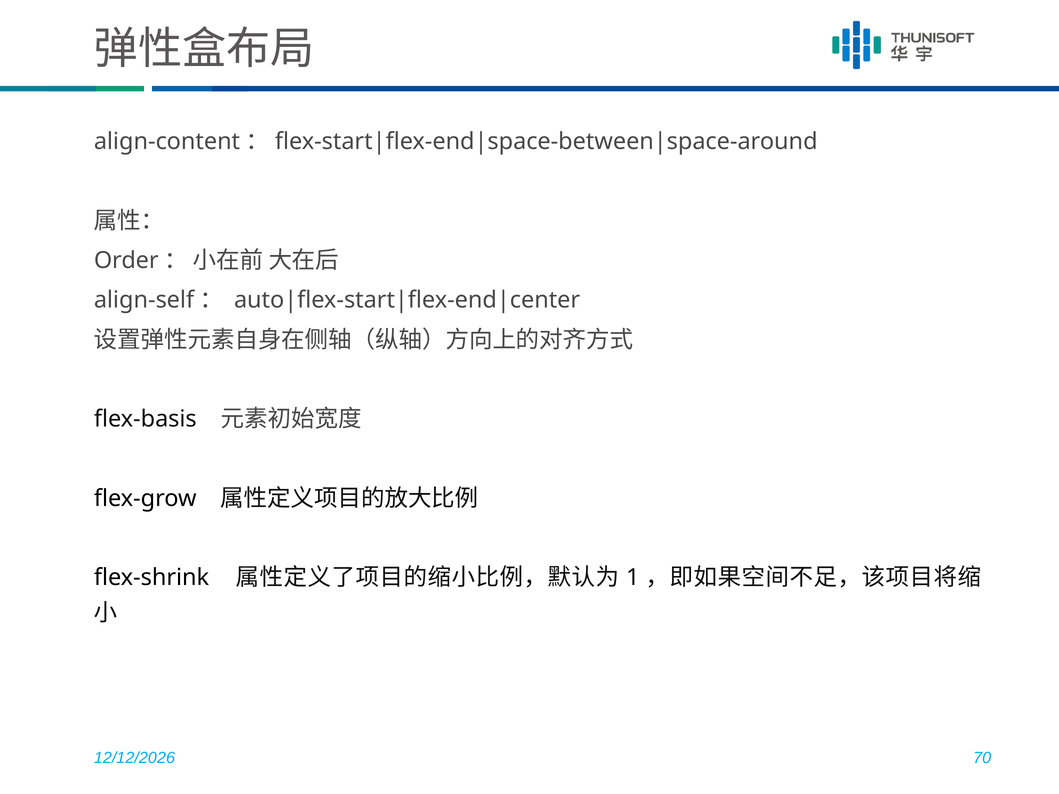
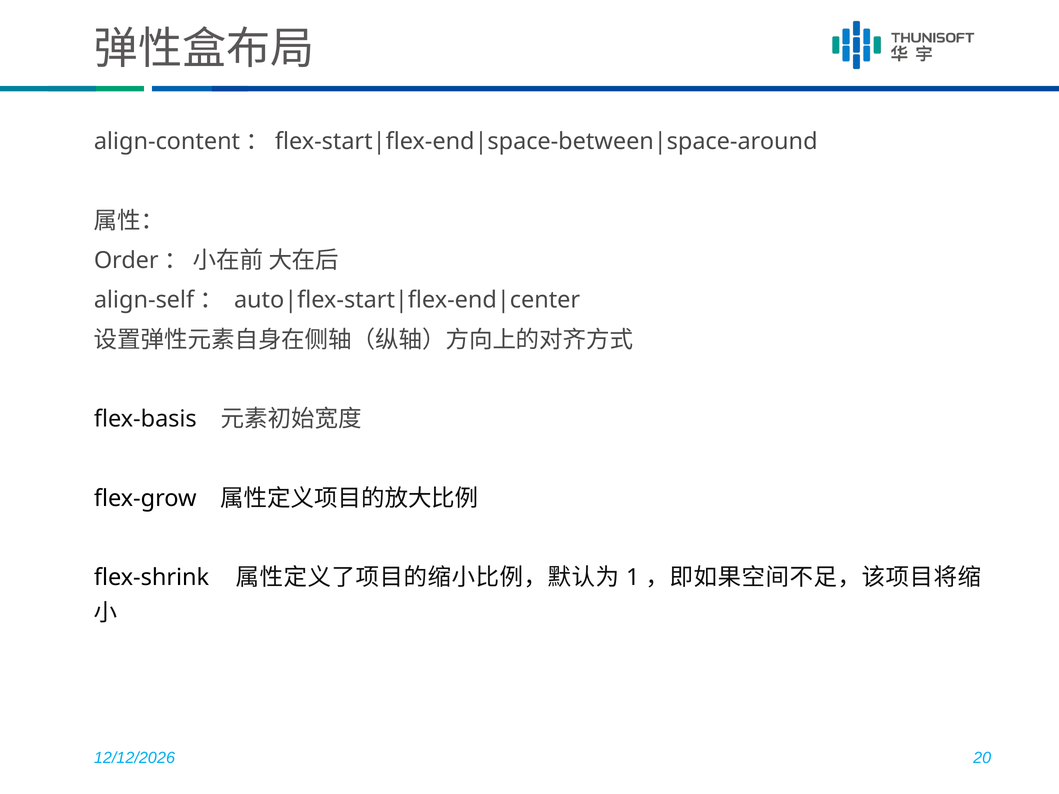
70: 70 -> 20 (982, 758)
